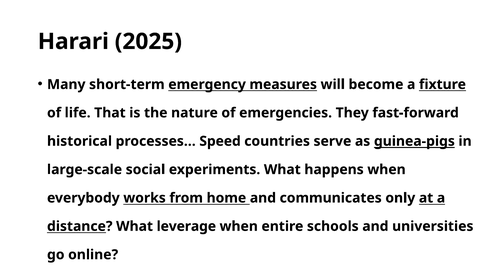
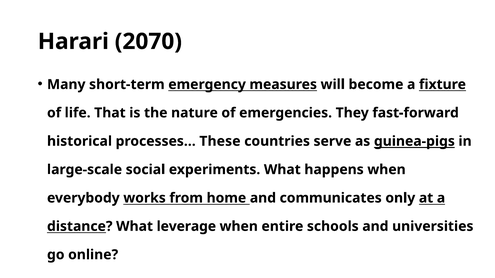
2025: 2025 -> 2070 (148, 42)
Speed: Speed -> These (220, 141)
